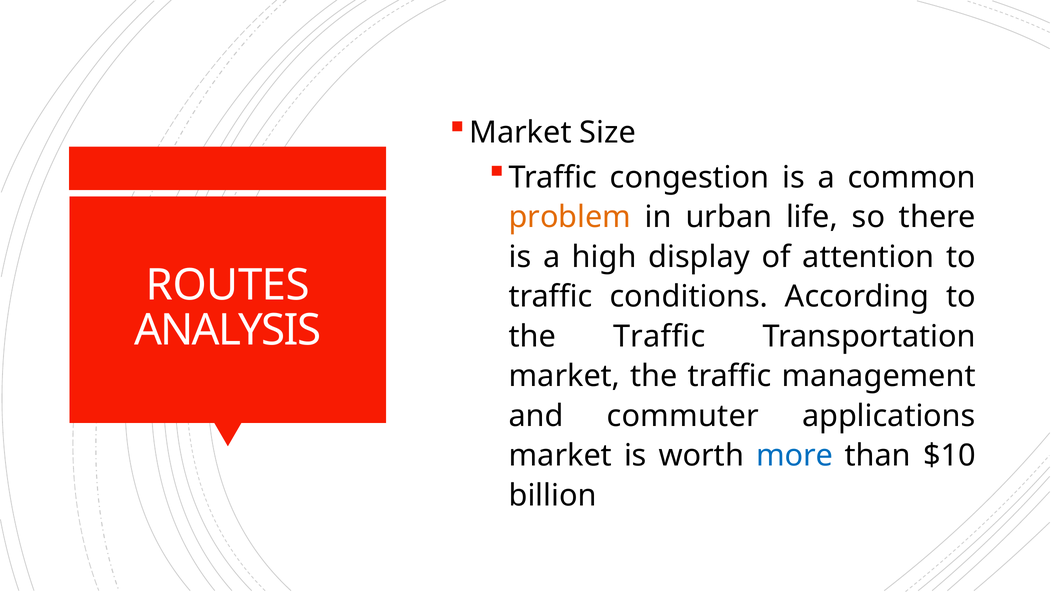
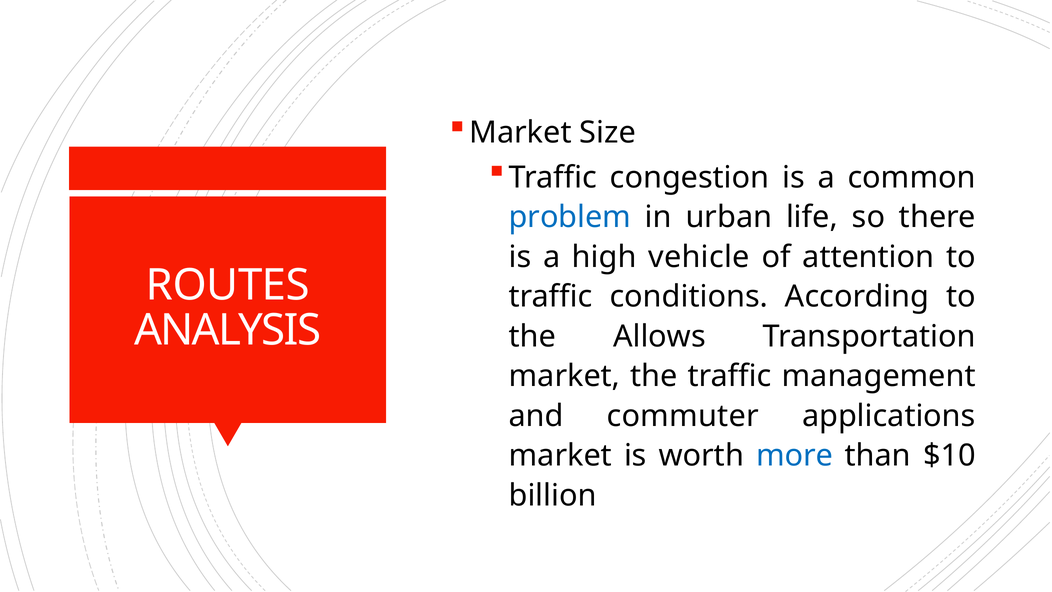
problem colour: orange -> blue (570, 217)
display: display -> vehicle (699, 257)
Traffic: Traffic -> Allows (659, 336)
